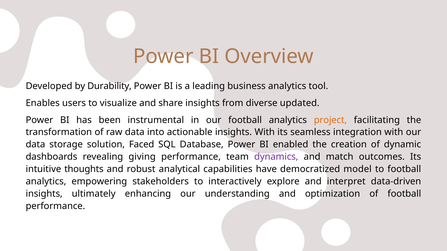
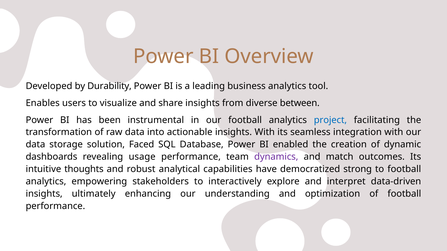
updated: updated -> between (300, 103)
project colour: orange -> blue (330, 120)
giving: giving -> usage (142, 157)
model: model -> strong (358, 169)
